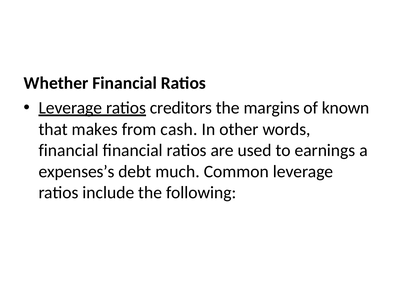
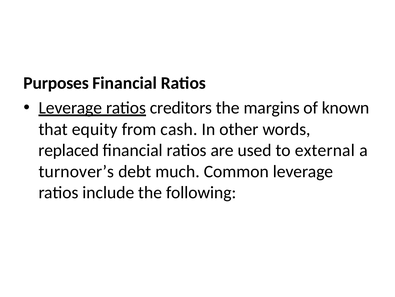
Whether: Whether -> Purposes (56, 83)
makes: makes -> equity (95, 129)
financial: financial -> replaced (69, 150)
earnings: earnings -> external (325, 150)
expenses’s: expenses’s -> turnover’s (76, 171)
